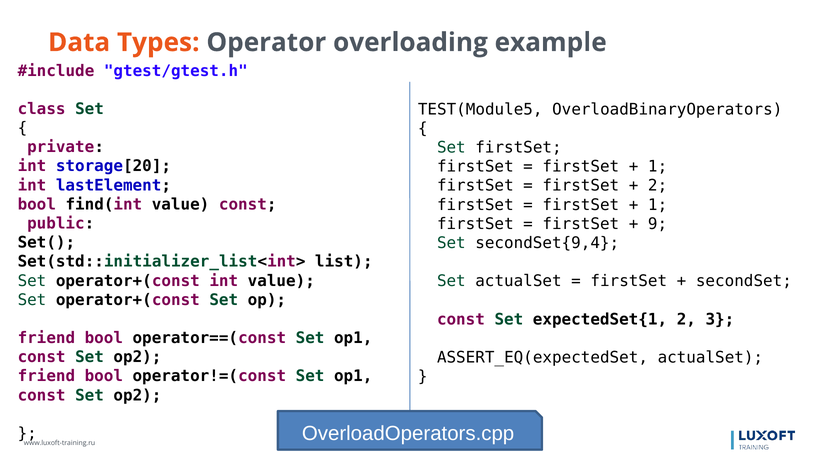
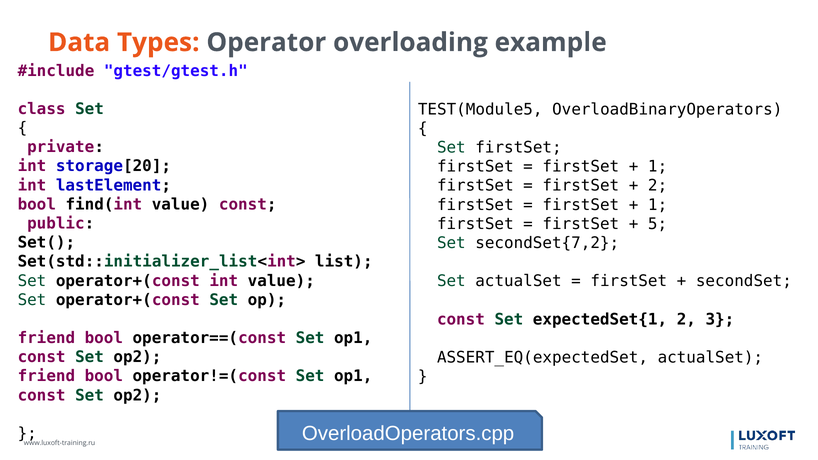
9: 9 -> 5 (658, 224)
secondSet{9,4: secondSet{9,4 -> secondSet{7,2 (547, 243)
